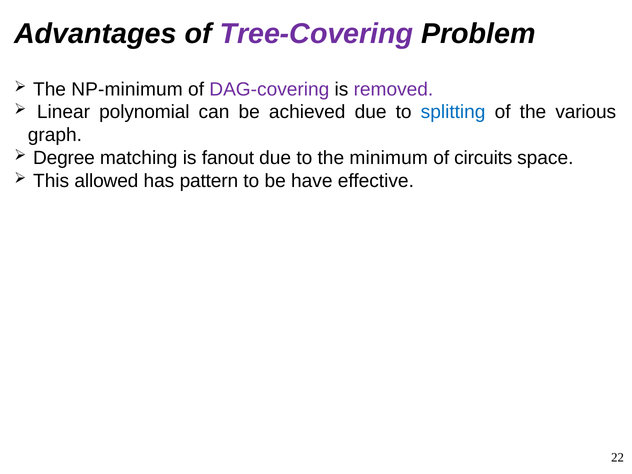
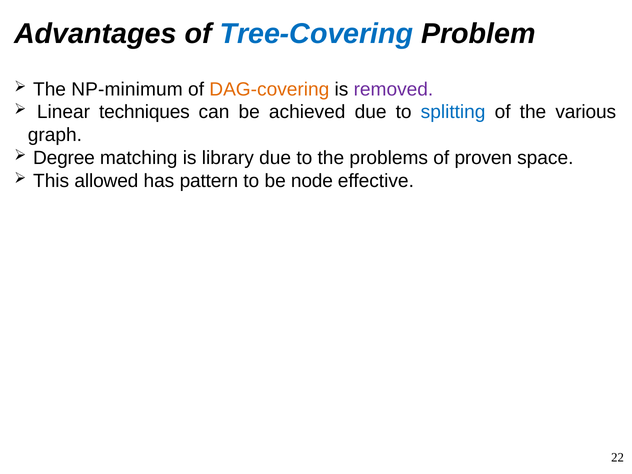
Tree-Covering colour: purple -> blue (316, 34)
DAG-covering colour: purple -> orange (269, 89)
polynomial: polynomial -> techniques (144, 112)
fanout: fanout -> library (228, 158)
minimum: minimum -> problems (389, 158)
circuits: circuits -> proven (483, 158)
have: have -> node (312, 181)
